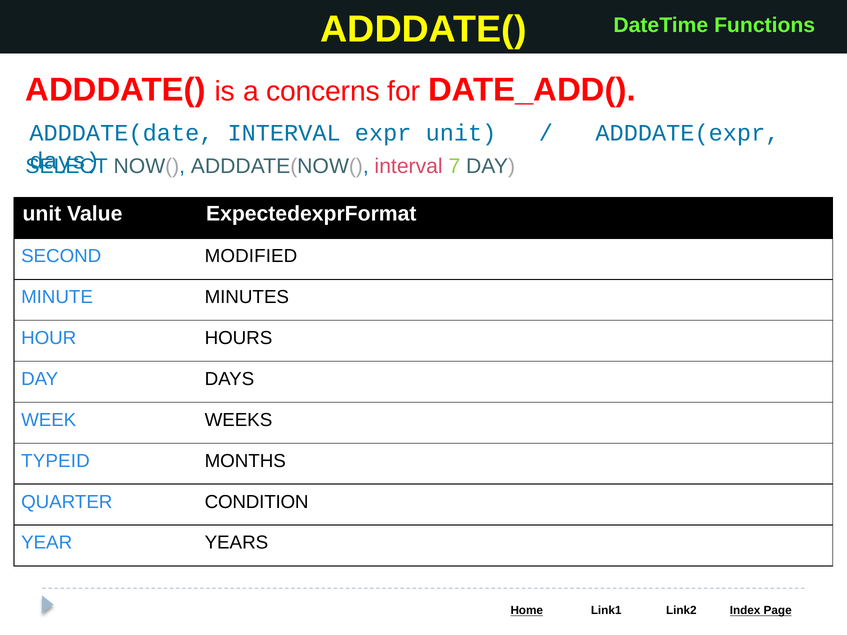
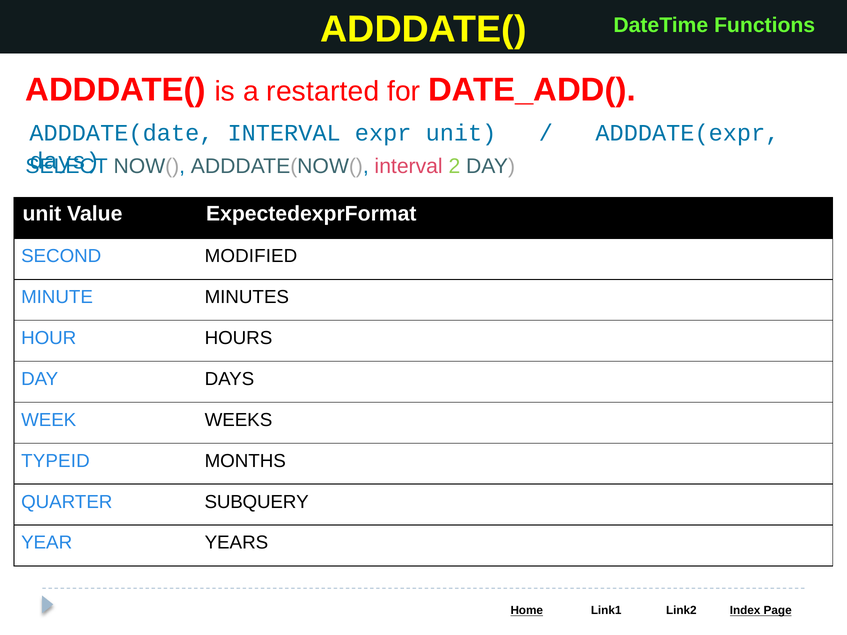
concerns: concerns -> restarted (323, 91)
7: 7 -> 2 (454, 166)
CONDITION: CONDITION -> SUBQUERY (257, 502)
